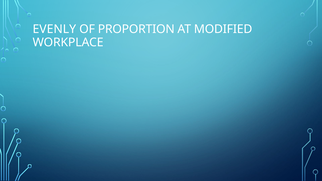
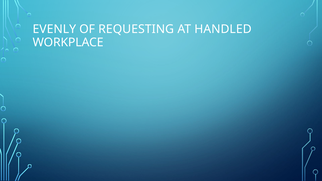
PROPORTION: PROPORTION -> REQUESTING (136, 29)
MODIFIED: MODIFIED -> HANDLED (223, 29)
